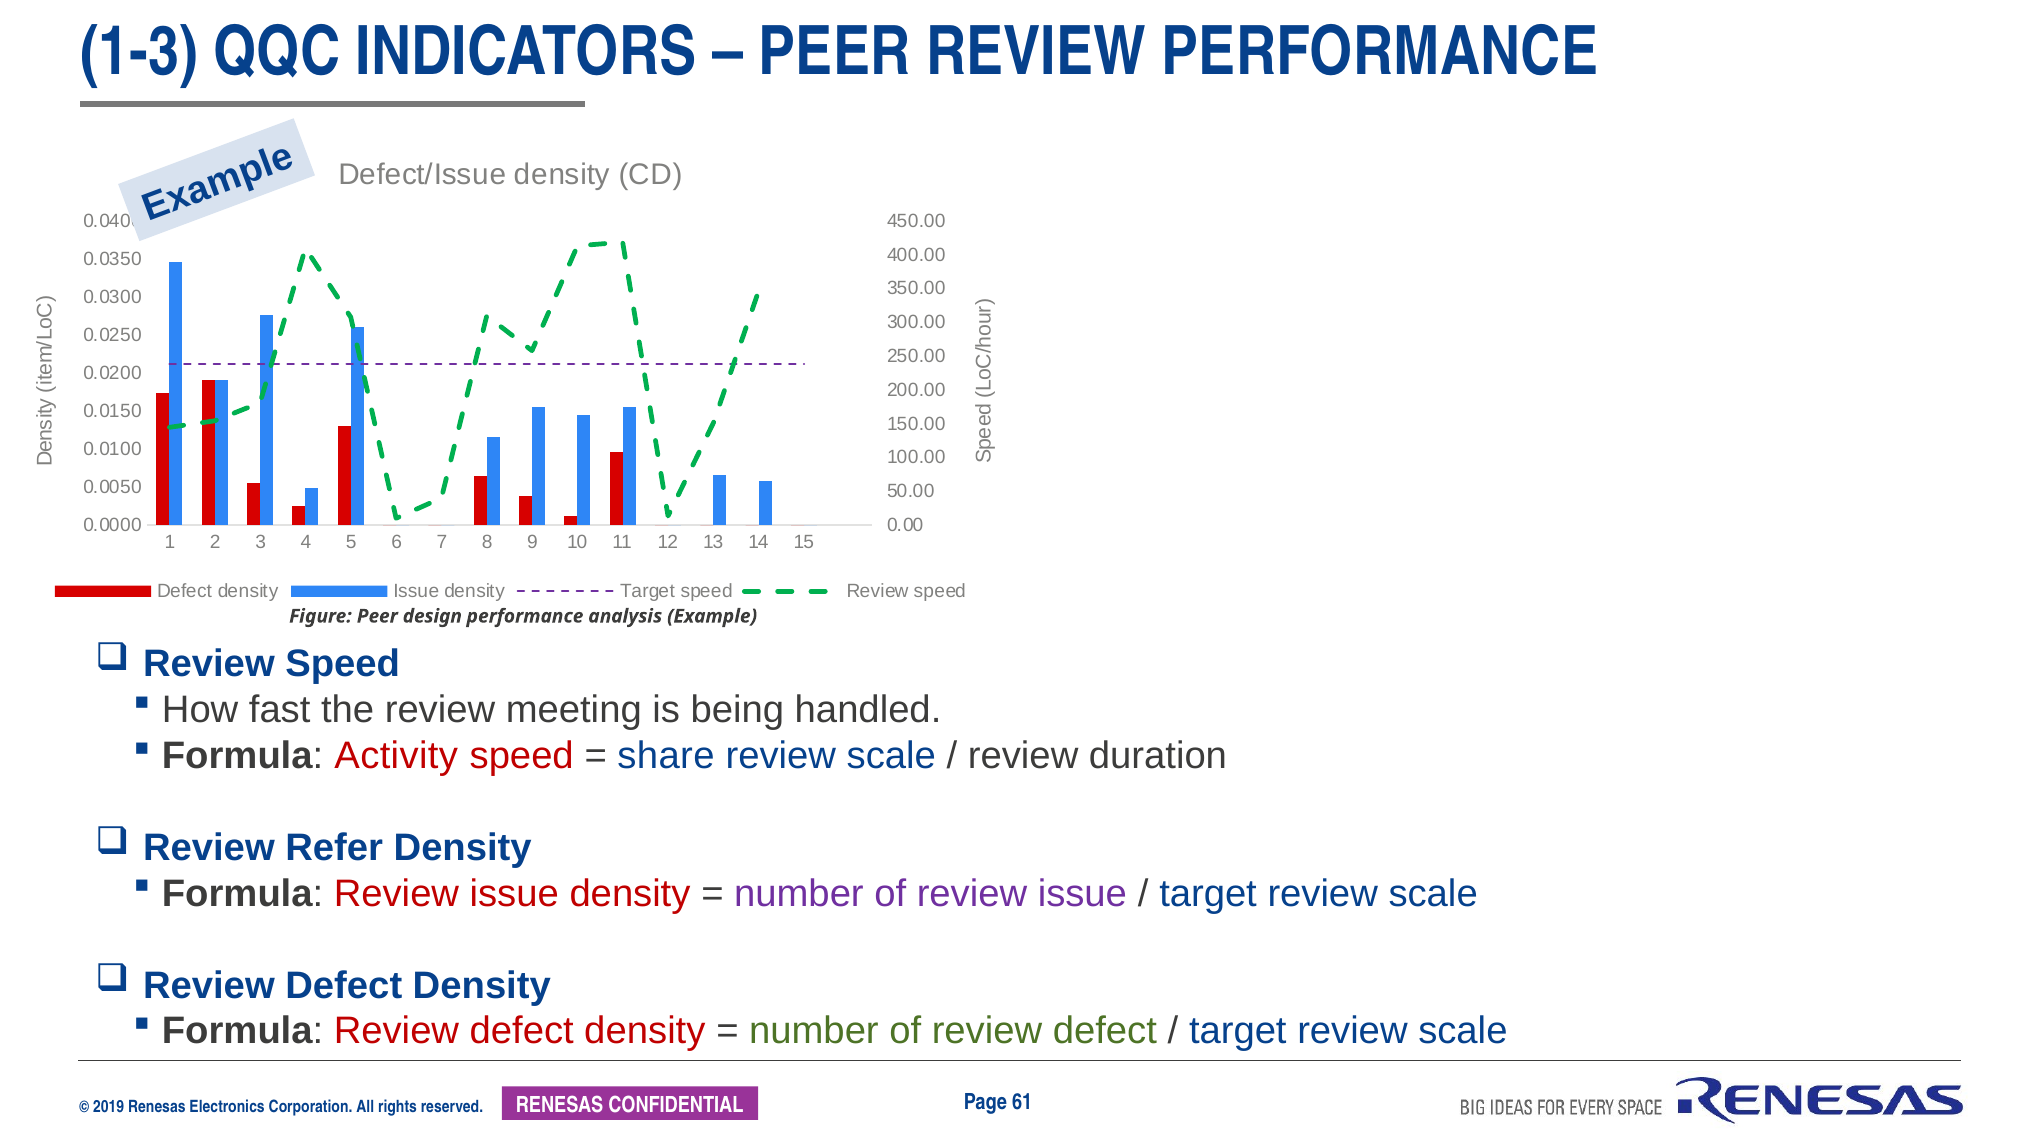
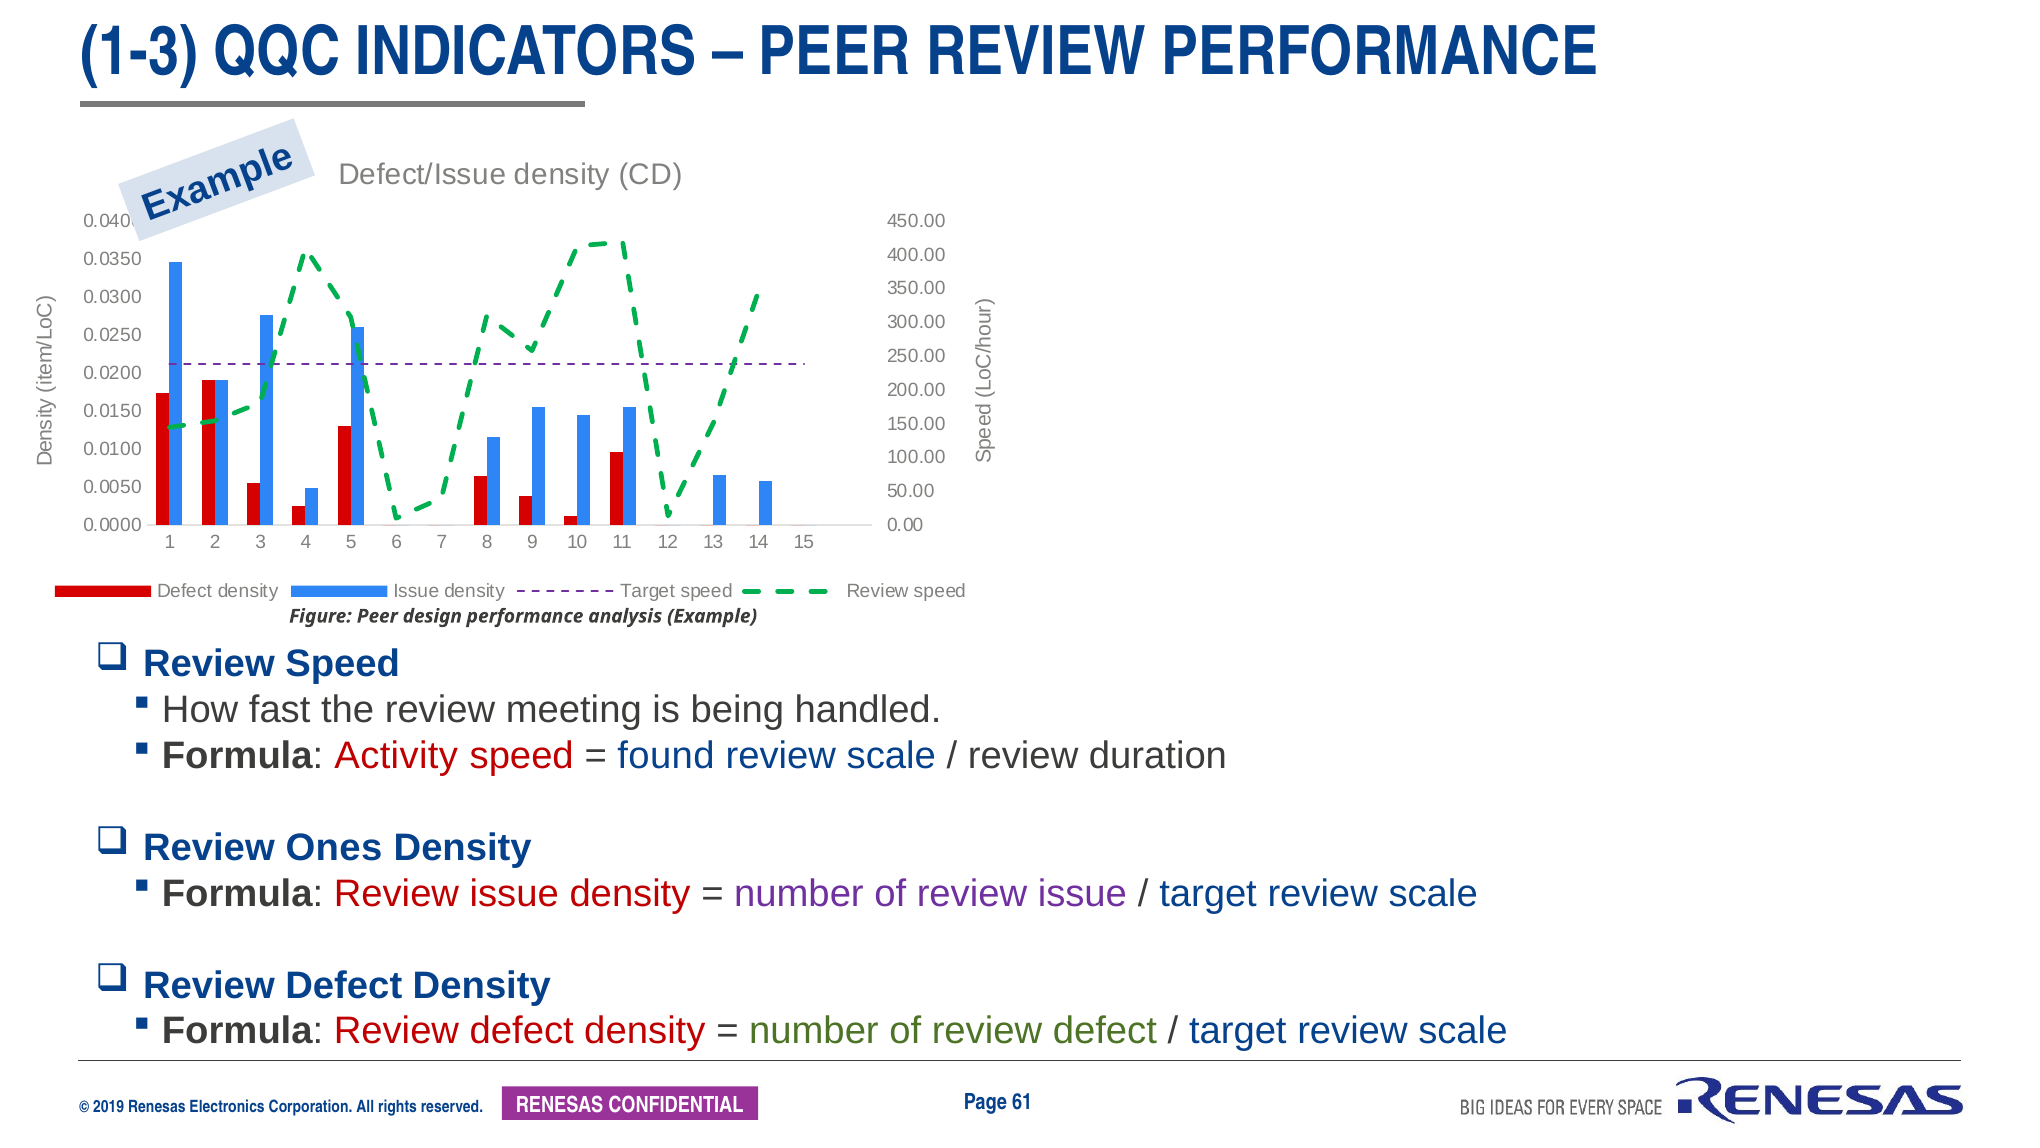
share: share -> found (666, 756)
Refer: Refer -> Ones (334, 847)
